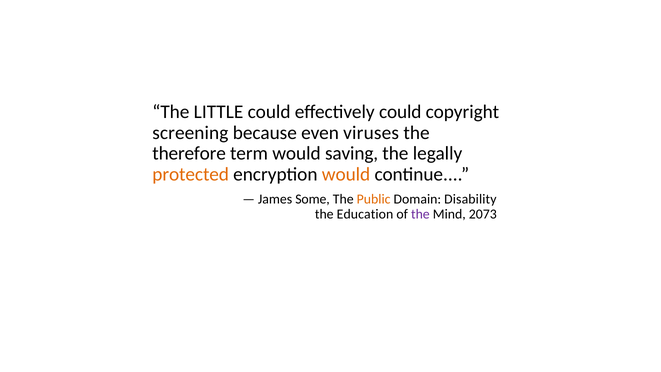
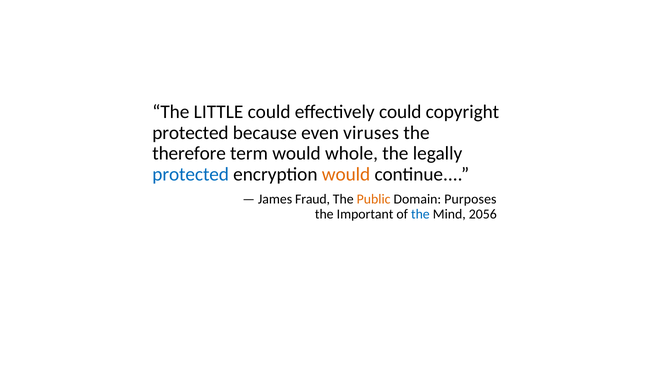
screening: screening -> protected (190, 133)
saving: saving -> whole (352, 153)
protected colour: orange -> blue (191, 174)
Some: Some -> Fraud (313, 199)
Disability: Disability -> Purposes (470, 199)
Education: Education -> Important (365, 214)
the colour: purple -> blue (420, 214)
2073: 2073 -> 2056 (483, 214)
